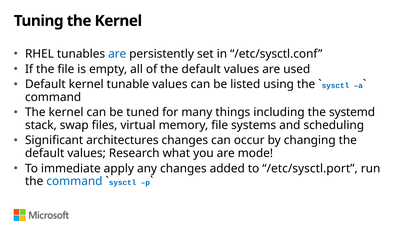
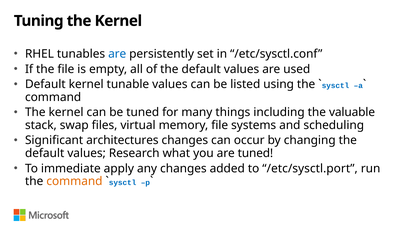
systemd: systemd -> valuable (352, 112)
are mode: mode -> tuned (255, 153)
command colour: blue -> orange (74, 181)
